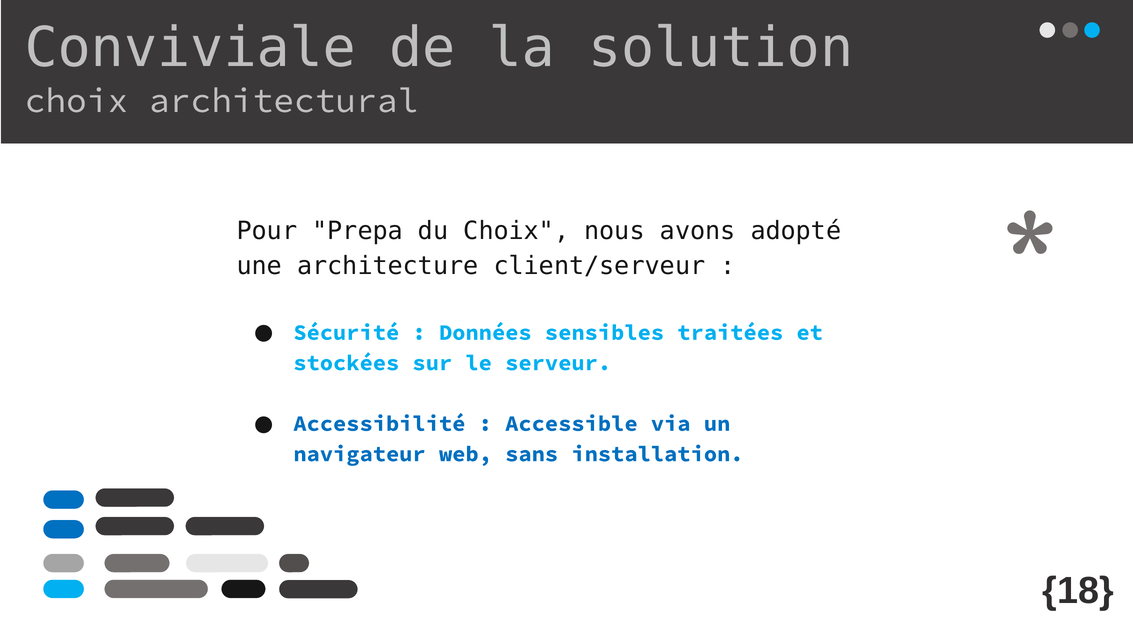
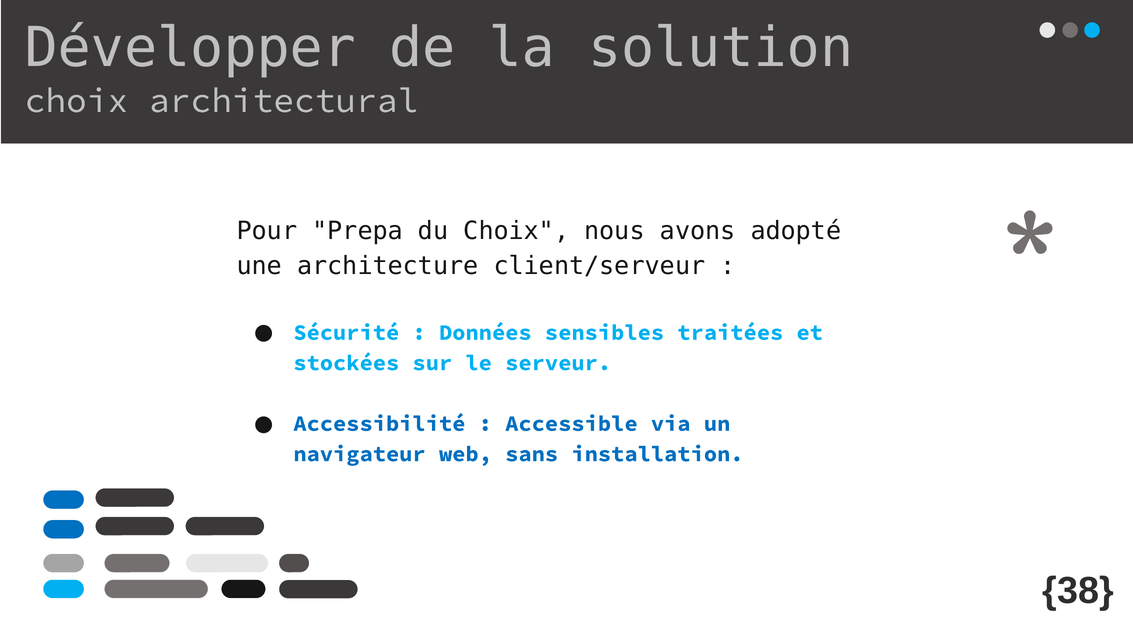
Conviviale: Conviviale -> Développer (190, 48)
18: 18 -> 38 (1078, 591)
